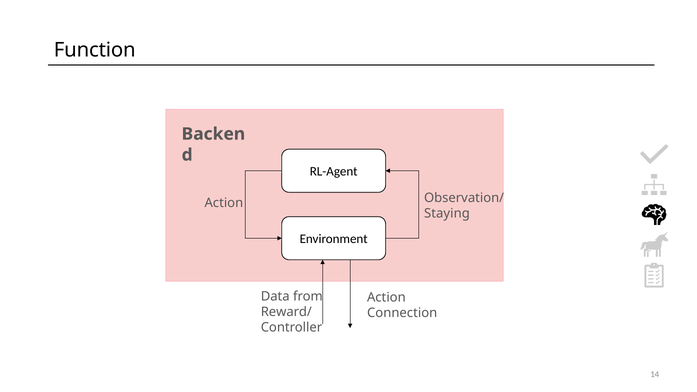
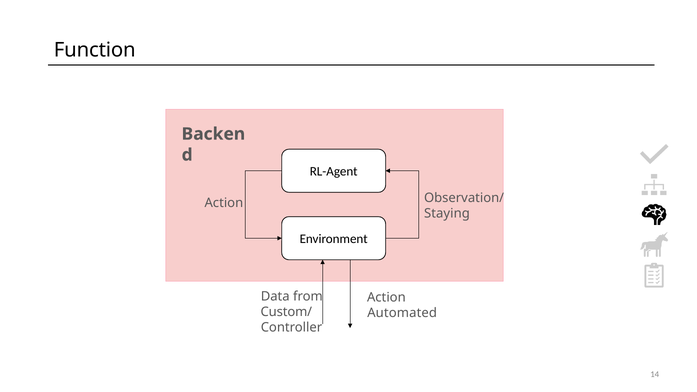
Reward/: Reward/ -> Custom/ (286, 312)
Connection: Connection -> Automated (402, 313)
